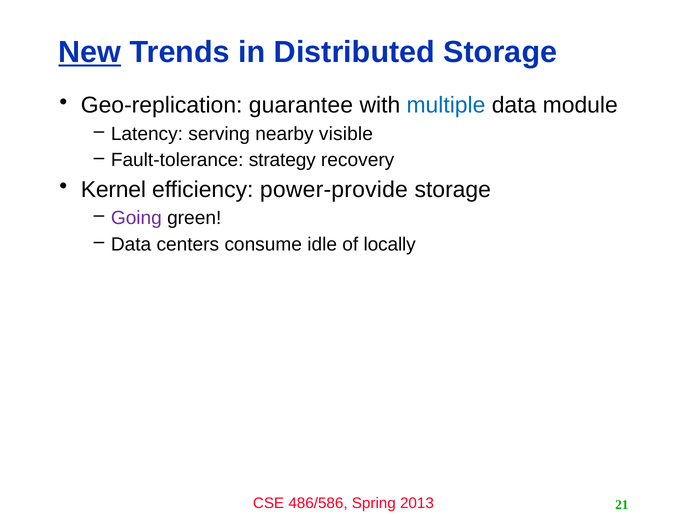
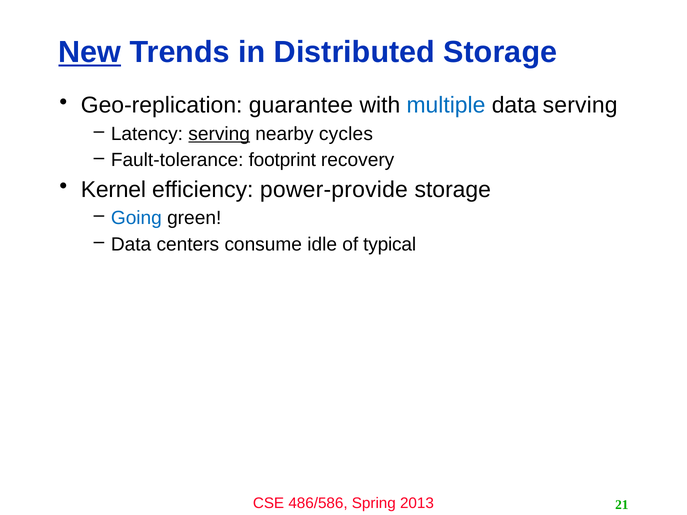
data module: module -> serving (580, 105)
serving underline: none -> present (219, 134)
visible: visible -> cycles (346, 134)
strategy: strategy -> footprint (282, 160)
Going colour: purple -> blue (136, 218)
locally: locally -> typical (390, 244)
